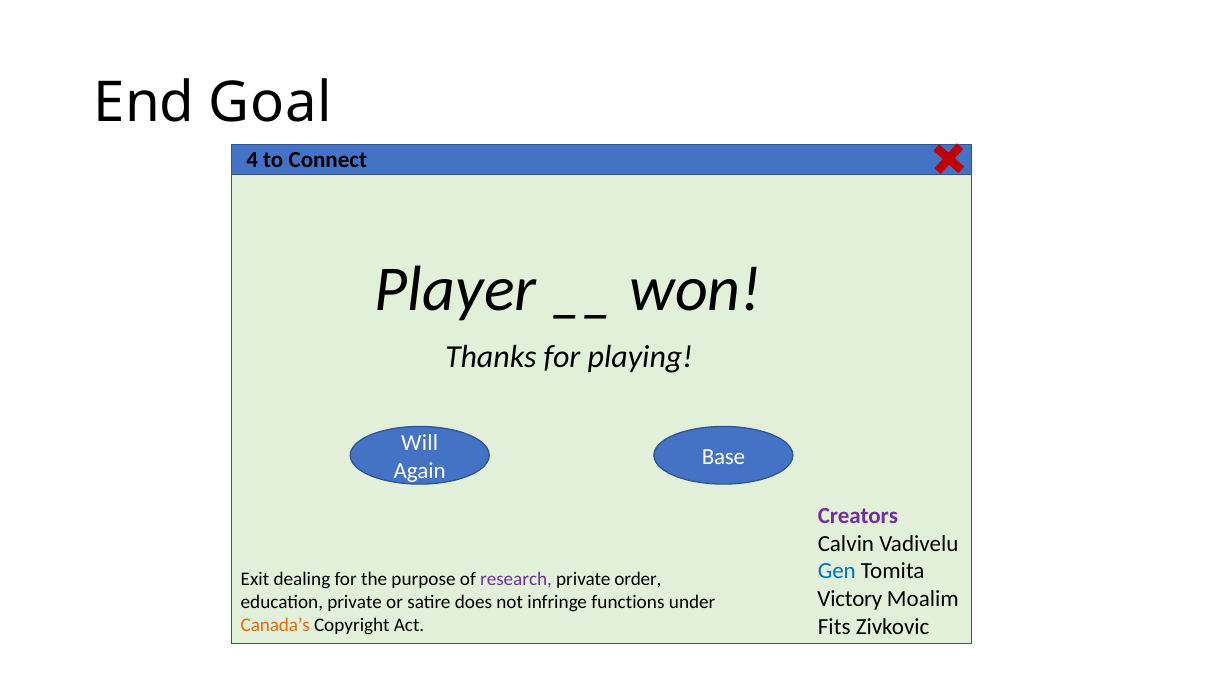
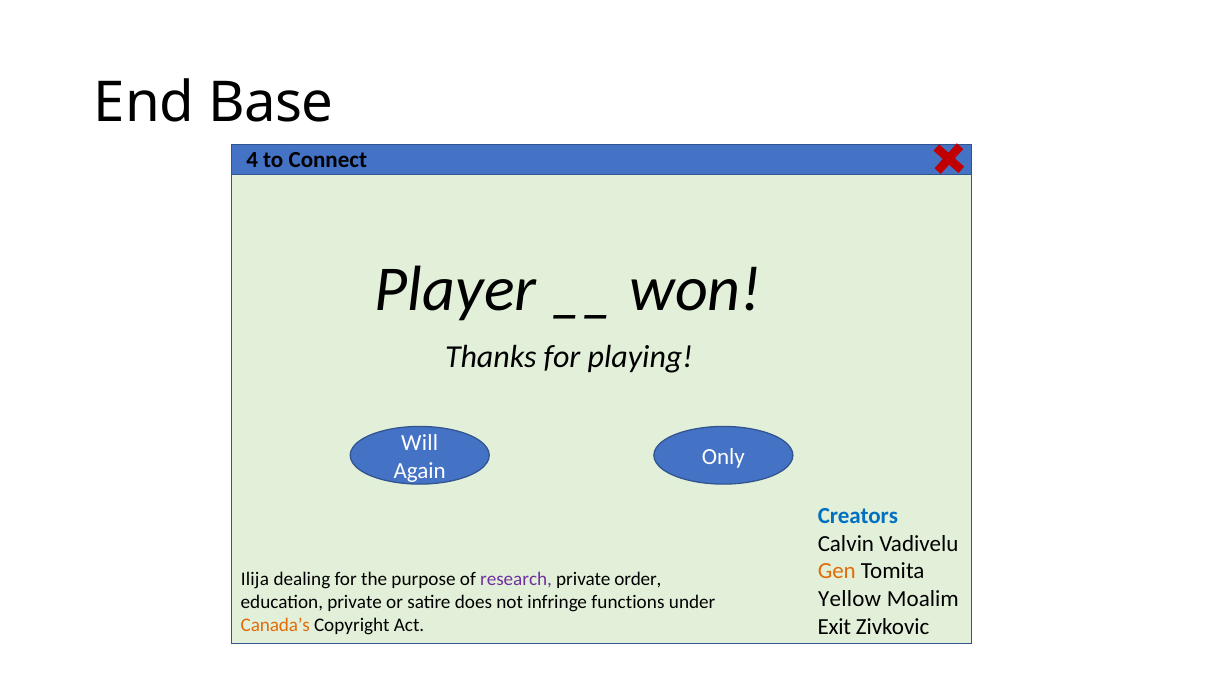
Goal: Goal -> Base (271, 103)
Base: Base -> Only (723, 457)
Creators colour: purple -> blue (858, 516)
Gen colour: blue -> orange (837, 572)
Exit: Exit -> Ilija (255, 579)
Victory: Victory -> Yellow (850, 599)
Fits: Fits -> Exit (834, 627)
